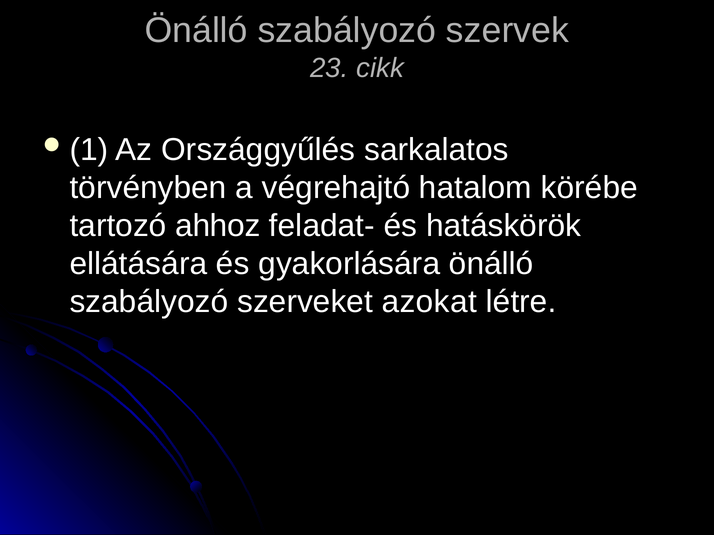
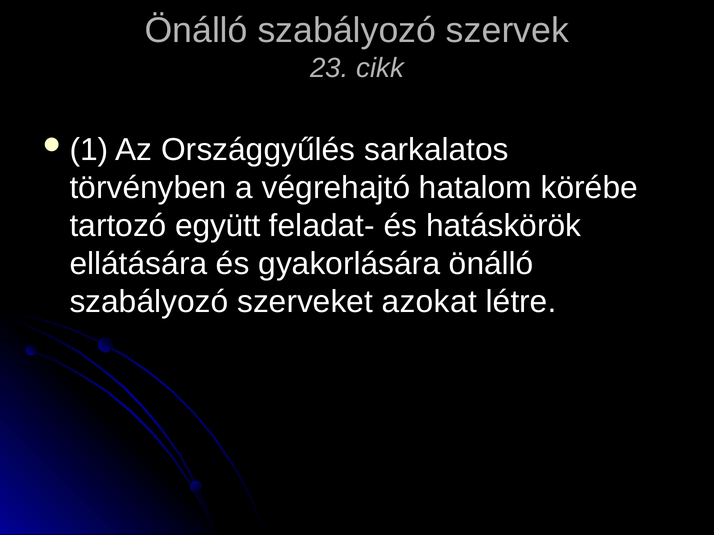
ahhoz: ahhoz -> együtt (218, 226)
